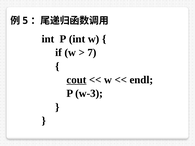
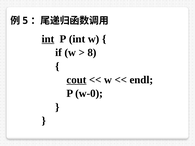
int underline: none -> present (48, 39)
7: 7 -> 8 (92, 53)
w-3: w-3 -> w-0 (89, 94)
